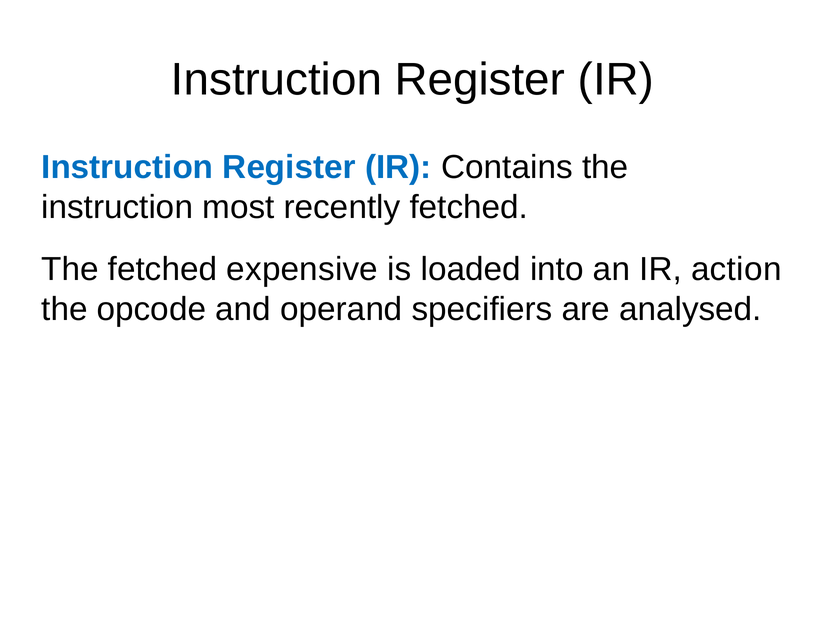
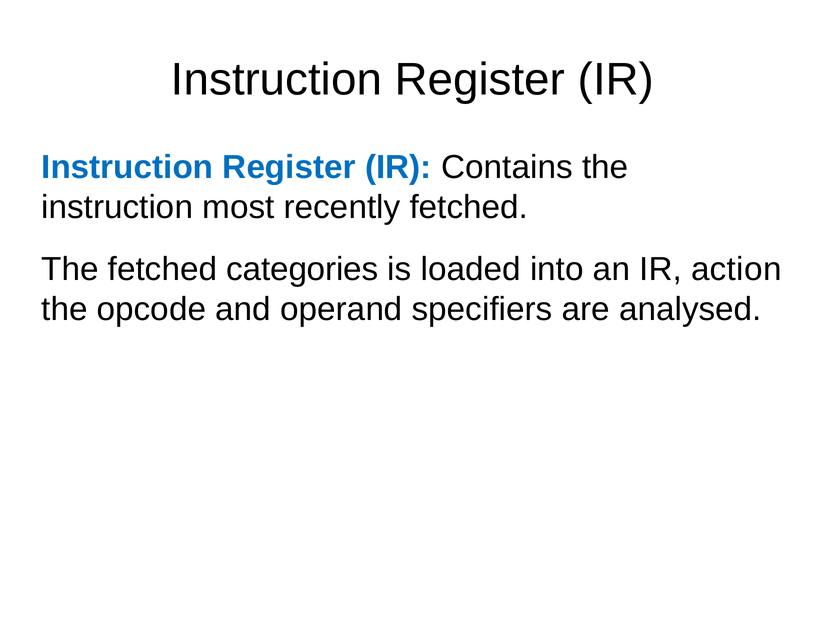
expensive: expensive -> categories (302, 270)
